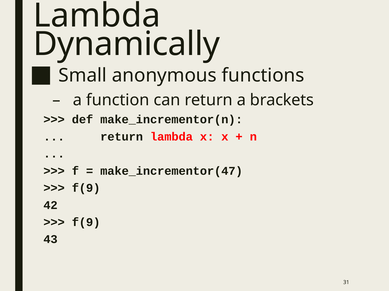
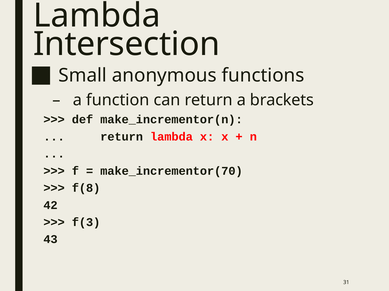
Dynamically: Dynamically -> Intersection (127, 44)
make_incrementor(47: make_incrementor(47 -> make_incrementor(70 (171, 171)
f(9: f(9 -> f(8 (86, 188)
f(9: f(9 -> f(3 (86, 223)
